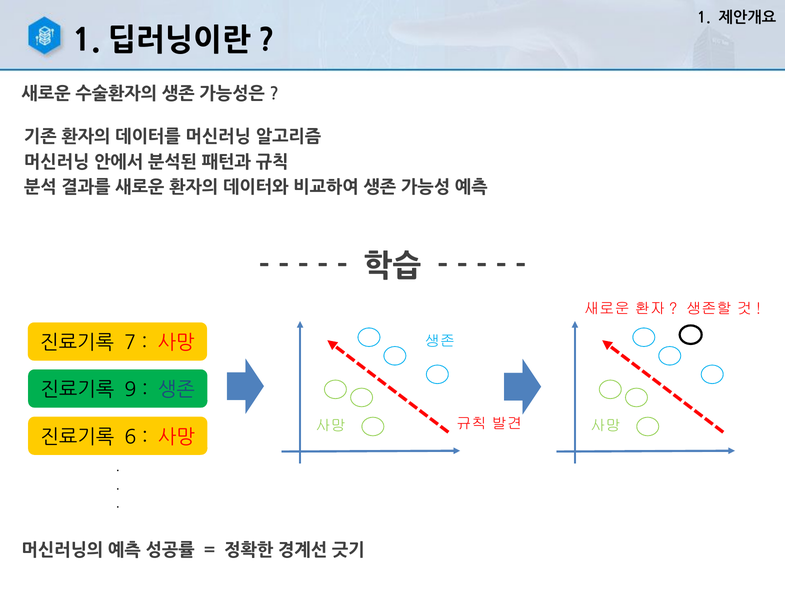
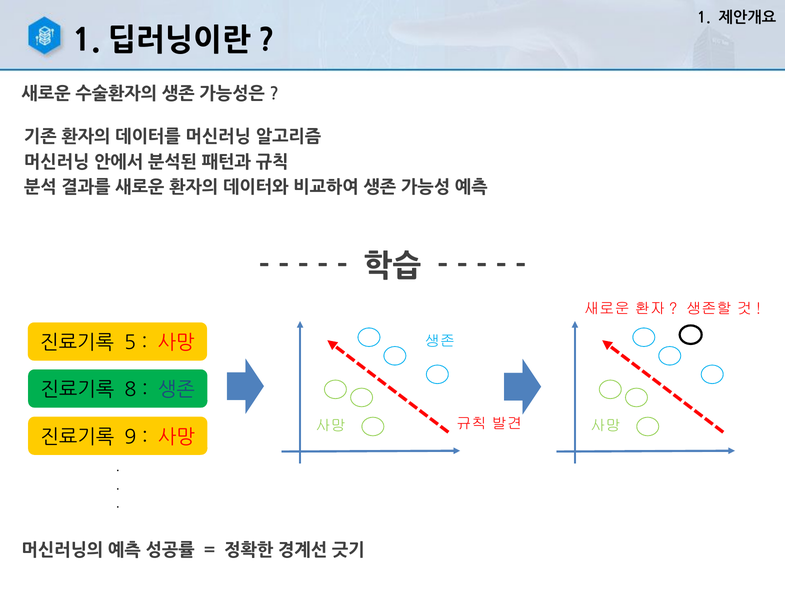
7: 7 -> 5 (130, 343)
9: 9 -> 8 (130, 390)
6: 6 -> 9 (130, 437)
